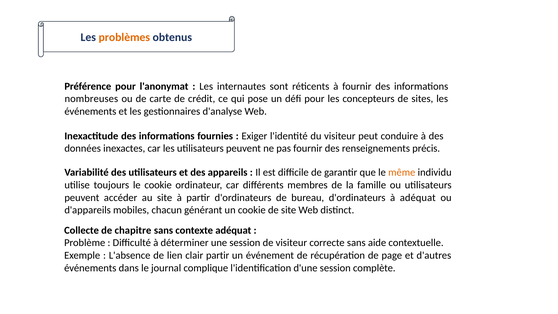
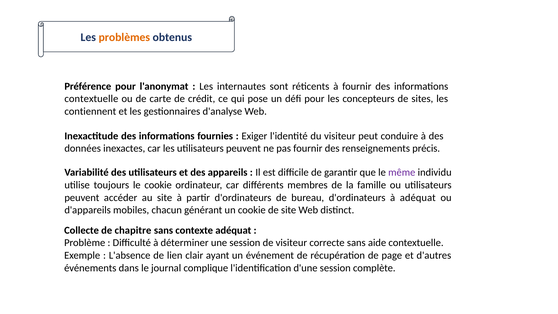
nombreuses: nombreuses -> contextuelle (91, 99)
événements: événements -> contiennent (90, 111)
même colour: orange -> purple (402, 172)
clair partir: partir -> ayant (218, 255)
